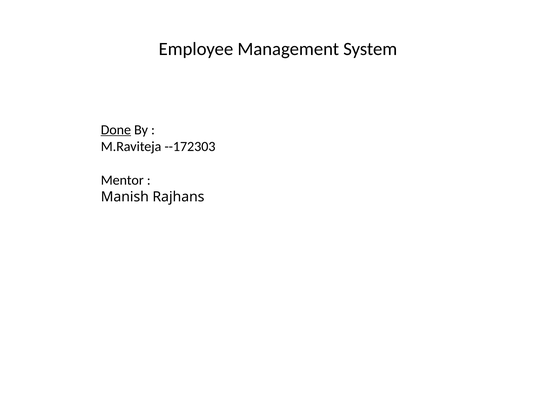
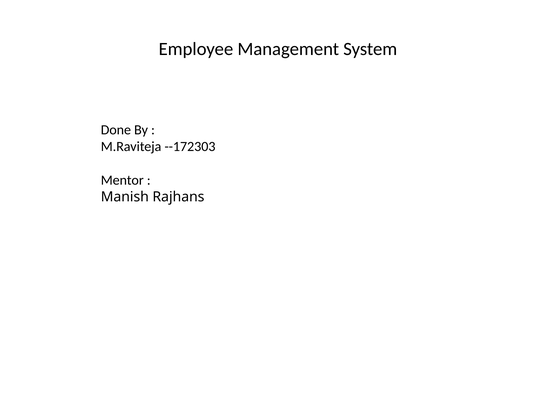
Done underline: present -> none (116, 130)
